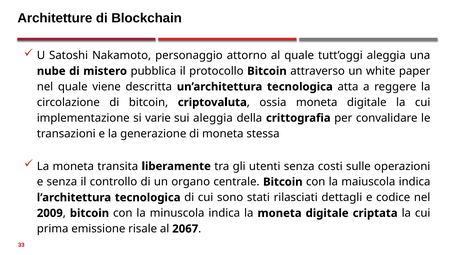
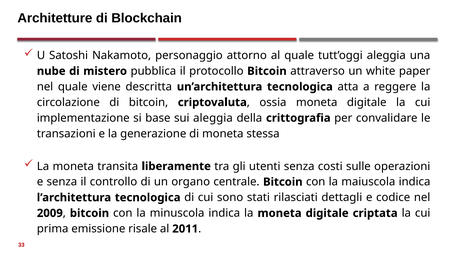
varie: varie -> base (158, 118)
2067: 2067 -> 2011 (185, 229)
